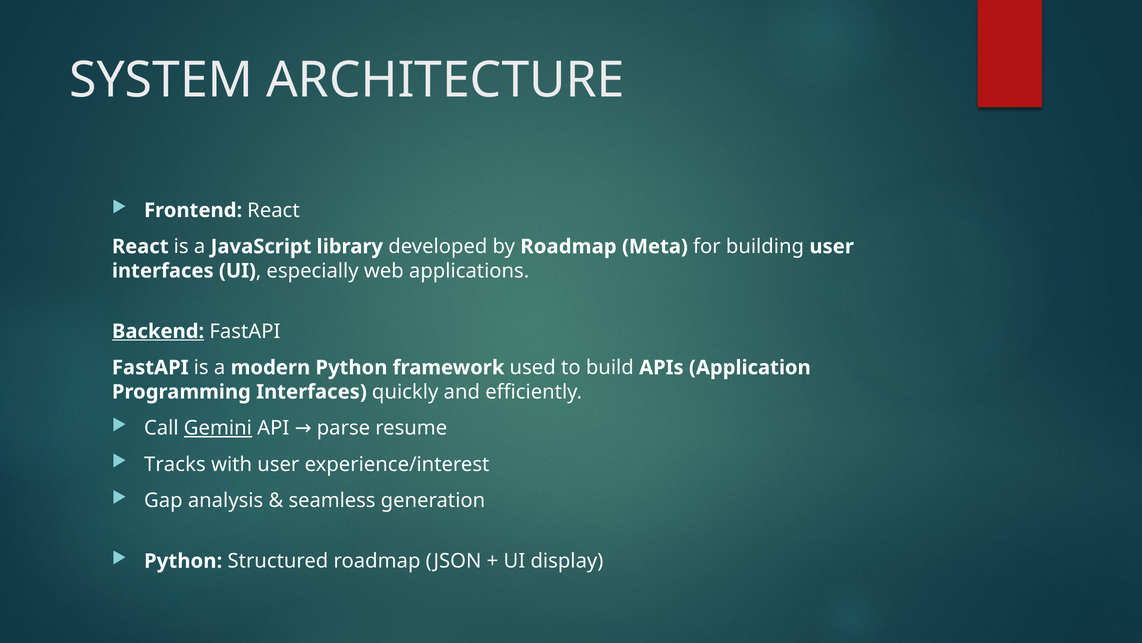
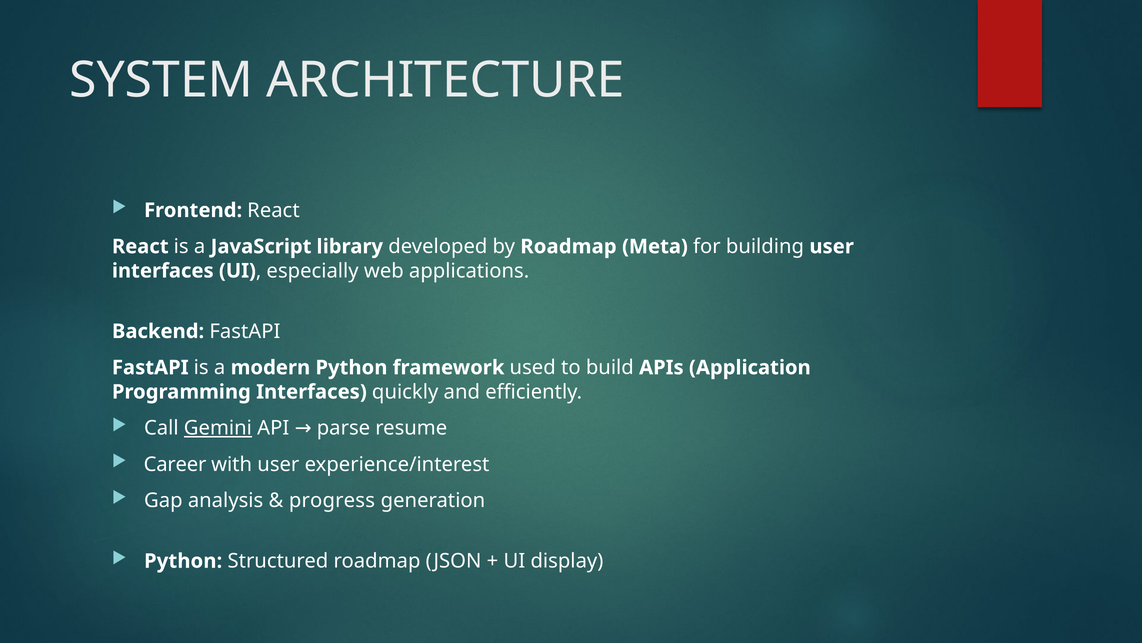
Backend underline: present -> none (158, 331)
Tracks: Tracks -> Career (175, 464)
seamless: seamless -> progress (332, 500)
